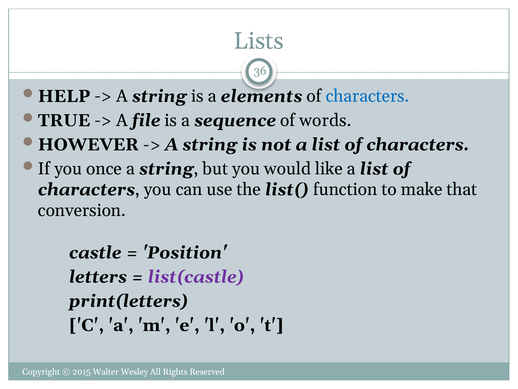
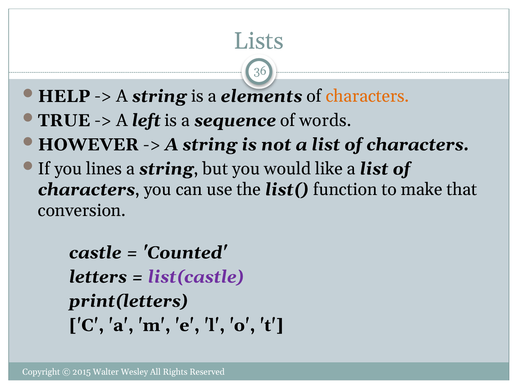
characters colour: blue -> orange (368, 96)
file: file -> left (146, 120)
once: once -> lines (104, 169)
Position: Position -> Counted (185, 252)
